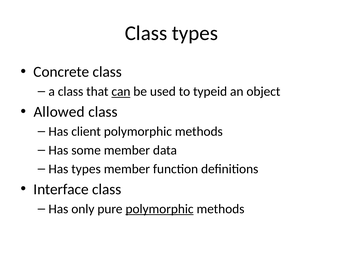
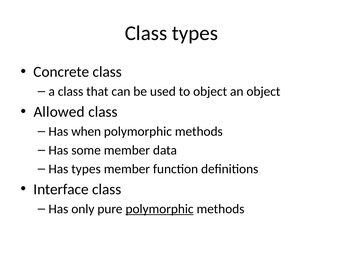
can underline: present -> none (121, 92)
to typeid: typeid -> object (210, 92)
client: client -> when (86, 132)
